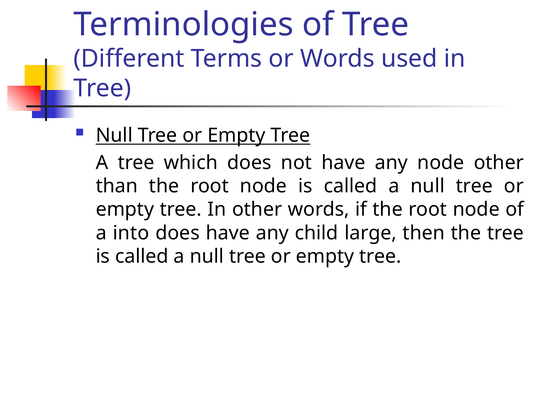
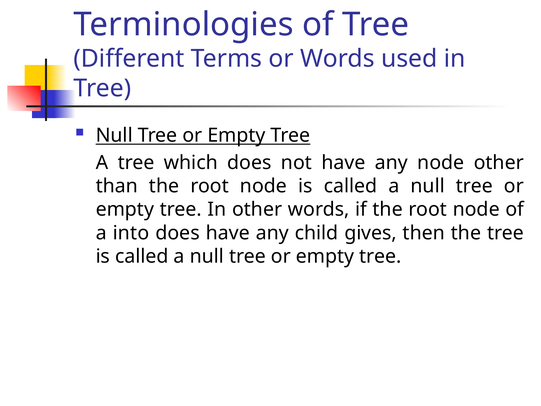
large: large -> gives (371, 233)
